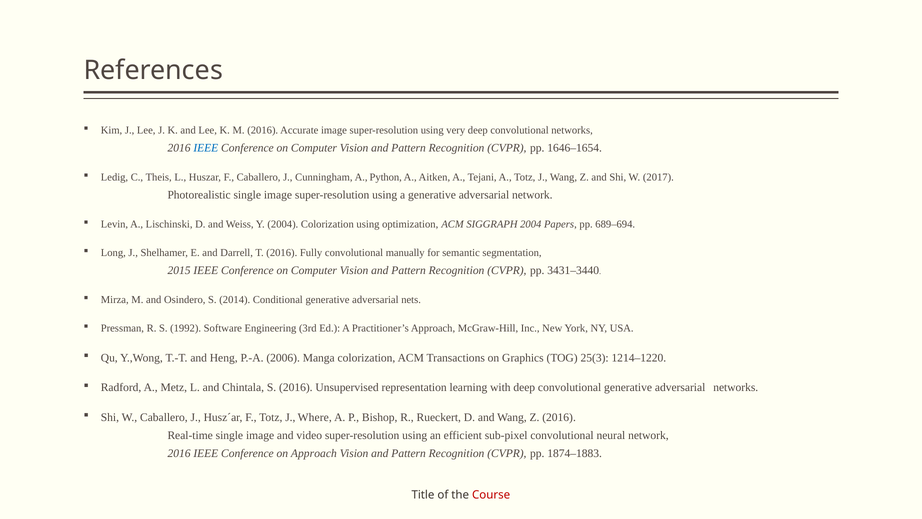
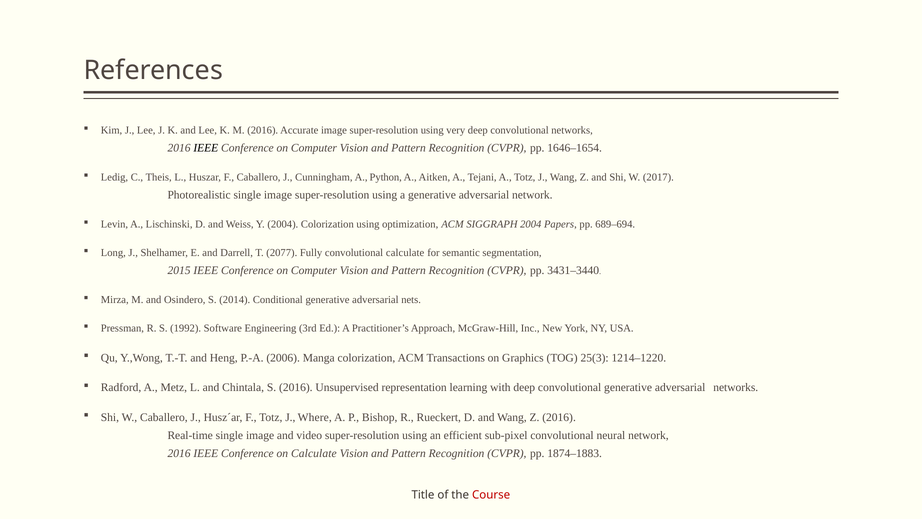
IEEE colour: blue -> black (206, 148)
T 2016: 2016 -> 2077 (282, 253)
convolutional manually: manually -> calculate (405, 253)
on Approach: Approach -> Calculate (314, 453)
